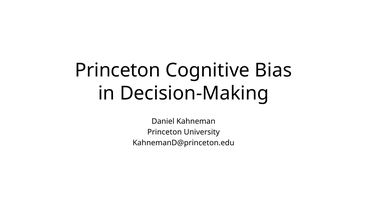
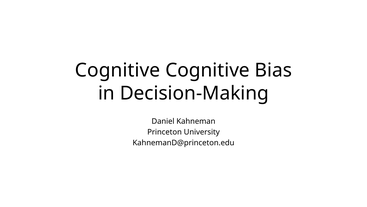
Princeton: Princeton -> Cognitive (118, 70)
